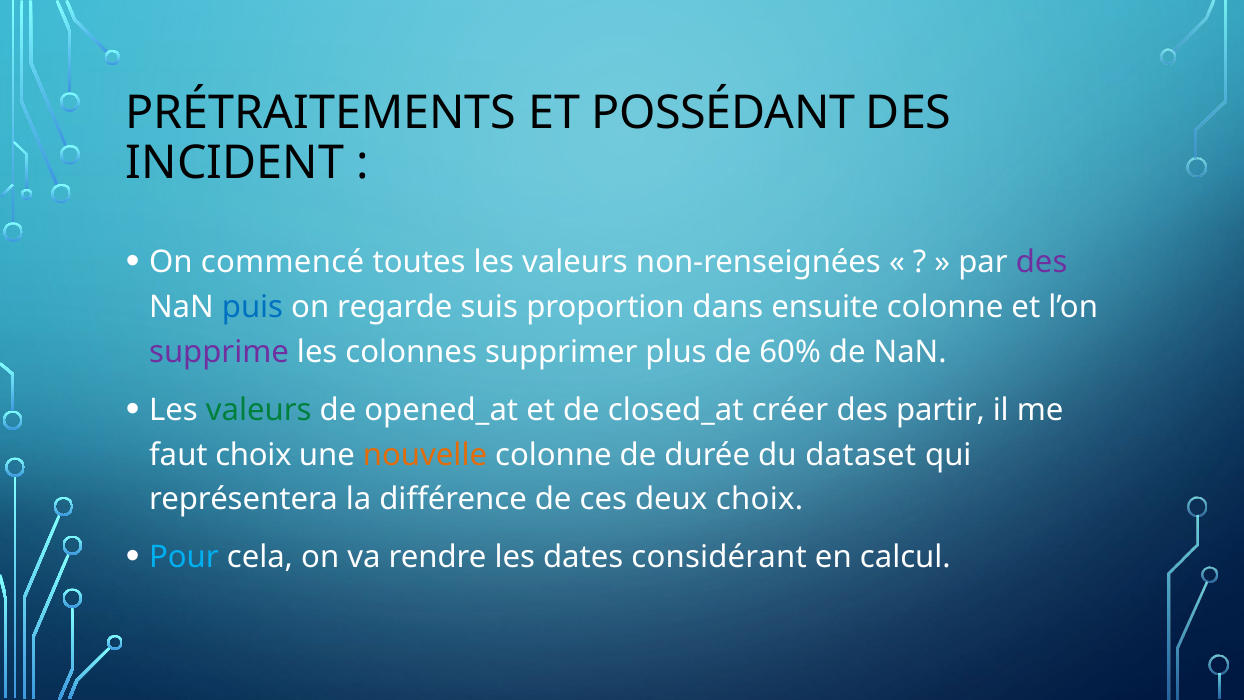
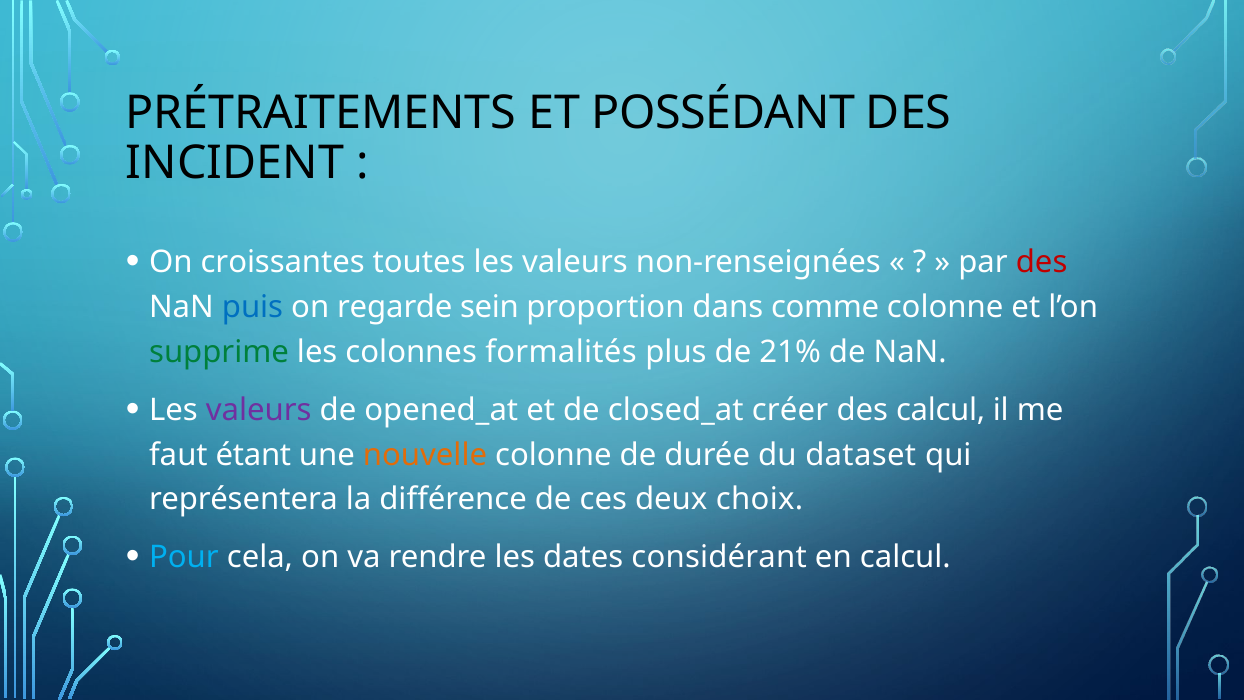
commencé: commencé -> croissantes (283, 263)
des colour: purple -> red (1042, 263)
suis: suis -> sein (490, 307)
ensuite: ensuite -> comme (825, 307)
supprime colour: purple -> green (219, 352)
supprimer: supprimer -> formalités (561, 352)
60%: 60% -> 21% (790, 352)
valeurs colour: green -> purple (259, 410)
des partir: partir -> calcul (941, 410)
faut choix: choix -> étant (253, 455)
